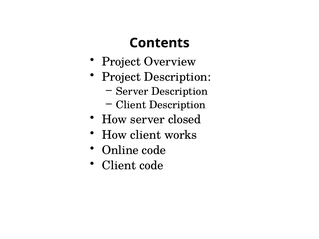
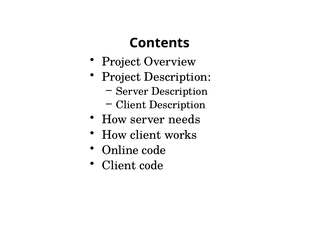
closed: closed -> needs (184, 120)
